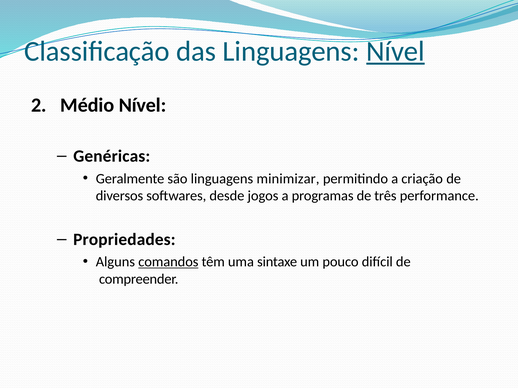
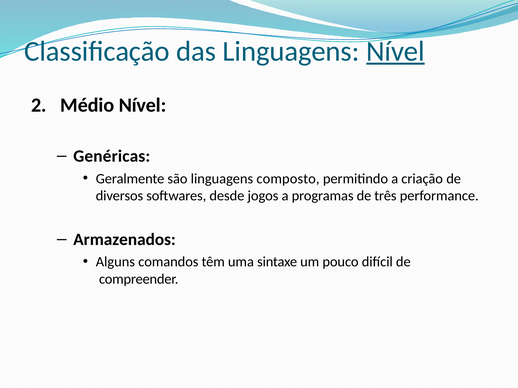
minimizar: minimizar -> composto (288, 179)
Propriedades: Propriedades -> Armazenados (124, 240)
comandos underline: present -> none (168, 262)
